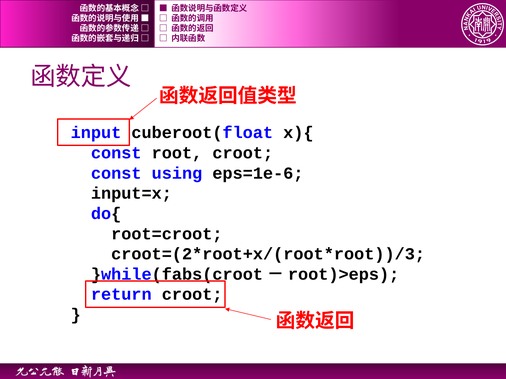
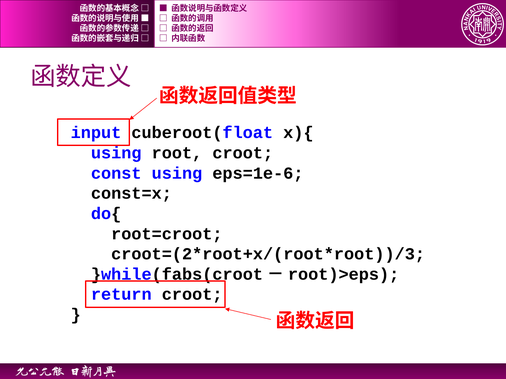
const: const -> using (116, 153)
input=x: input=x -> const=x (131, 194)
